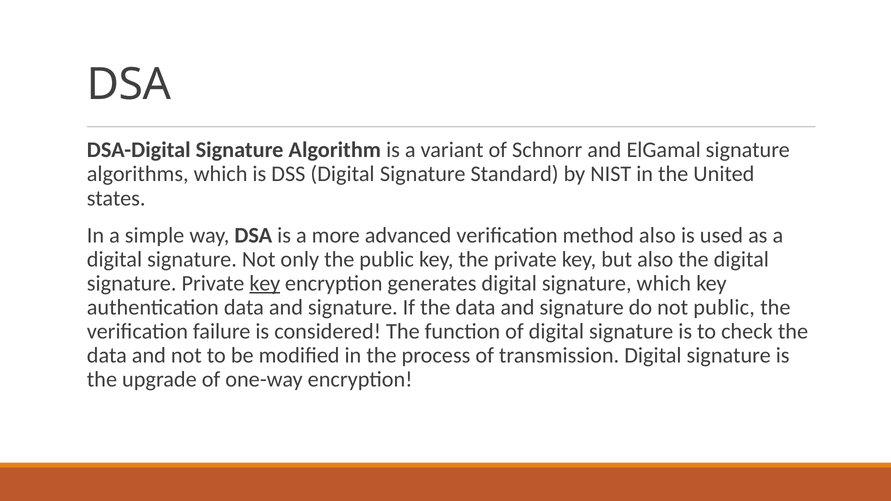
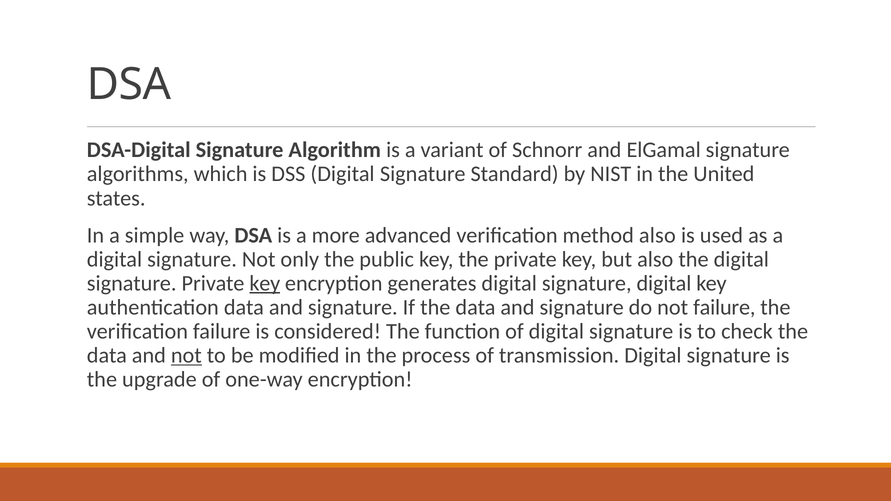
signature which: which -> digital (664, 283)
not public: public -> failure (724, 307)
not underline: none -> present (186, 355)
